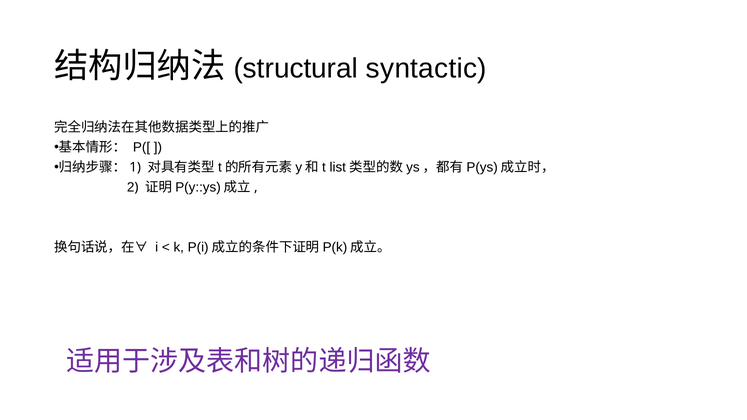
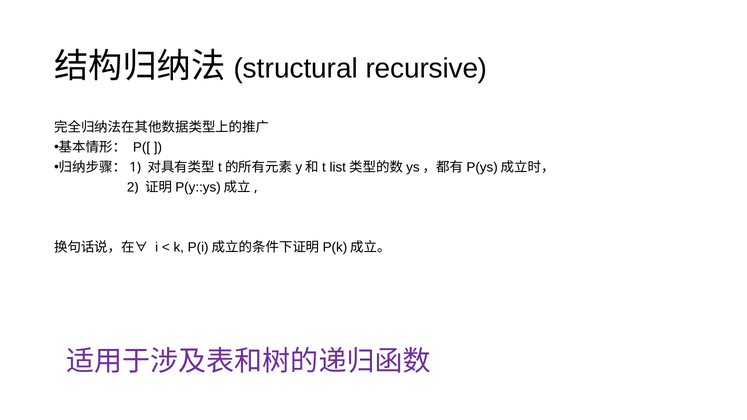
syntactic: syntactic -> recursive (427, 69)
